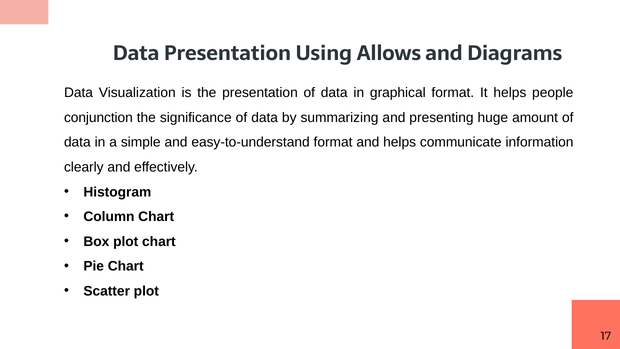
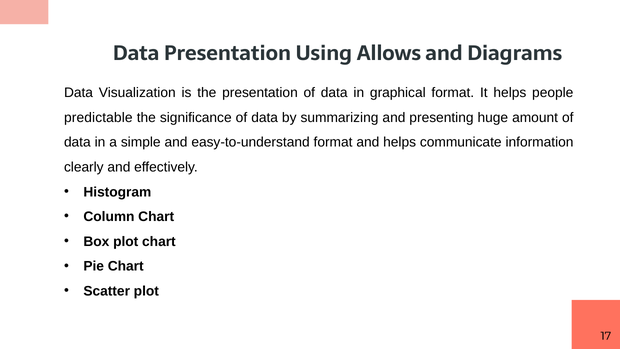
conjunction: conjunction -> predictable (98, 118)
